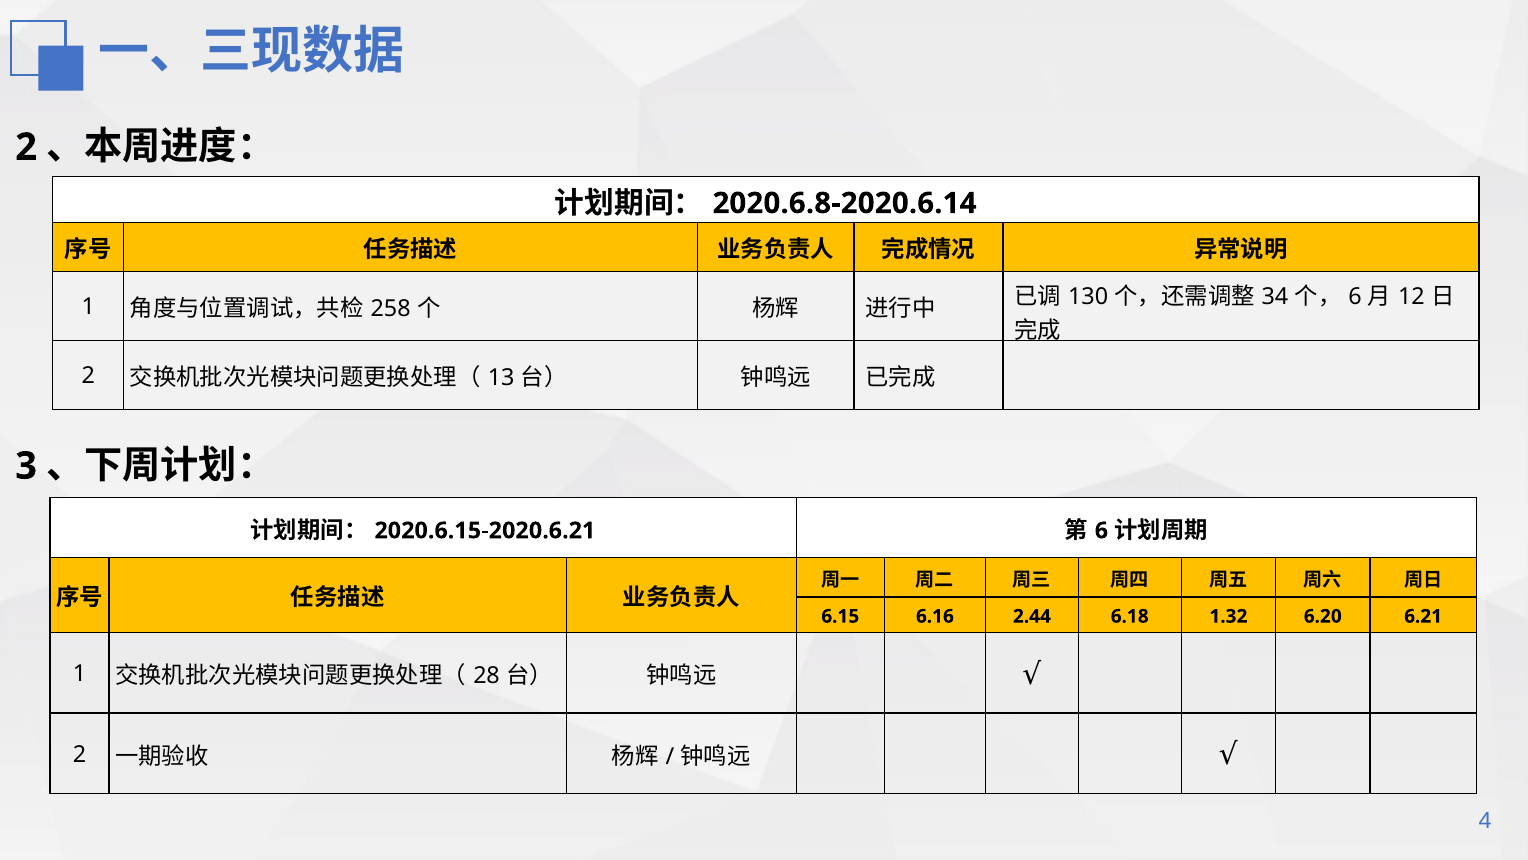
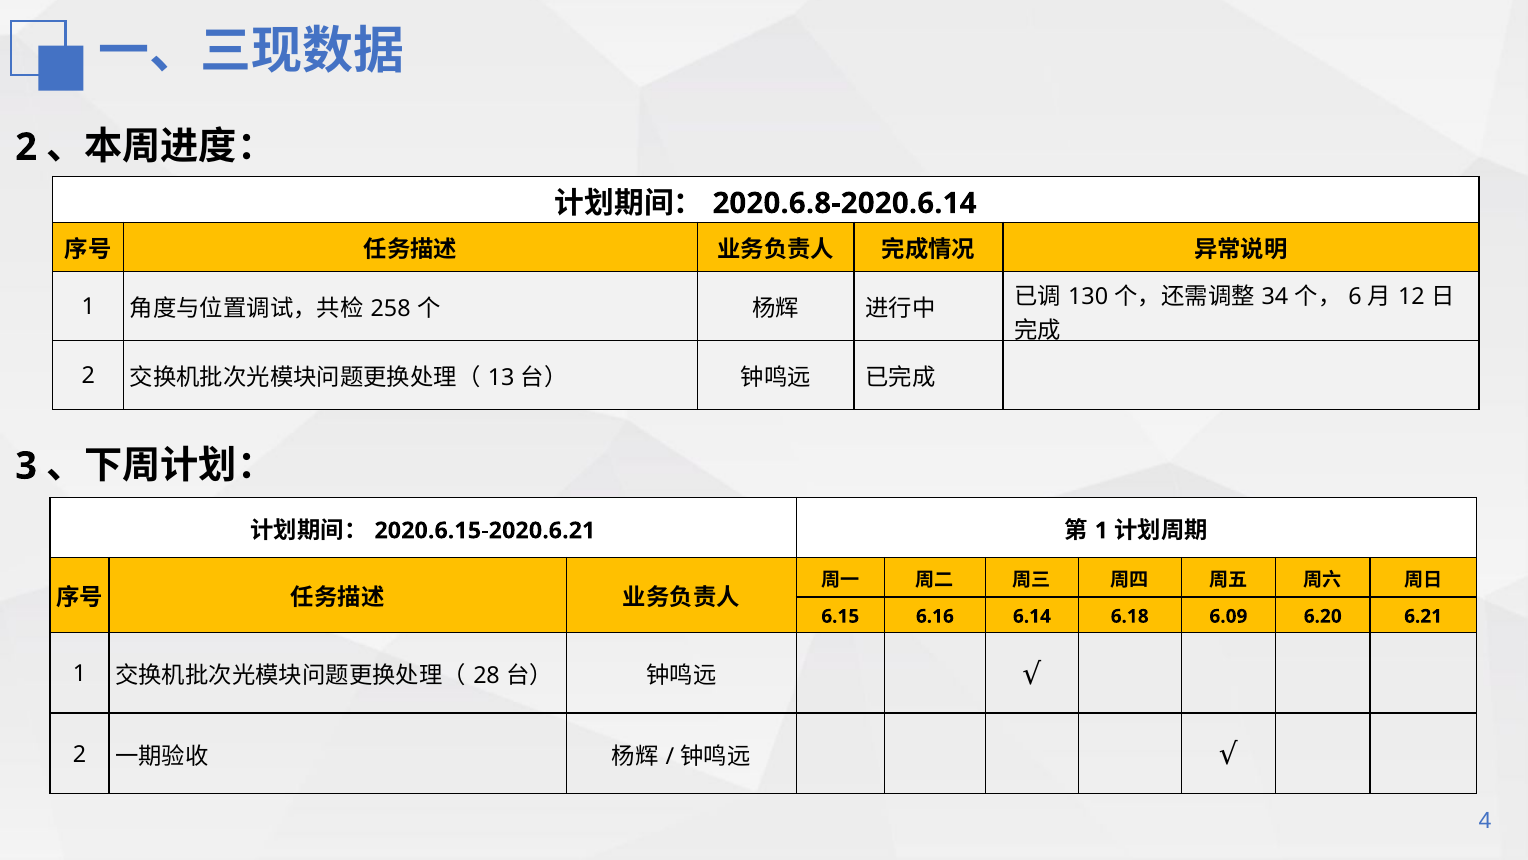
6: 6 -> 1 (1101, 530)
2.44: 2.44 -> 6.14 (1032, 616)
1.32: 1.32 -> 6.09 (1228, 616)
